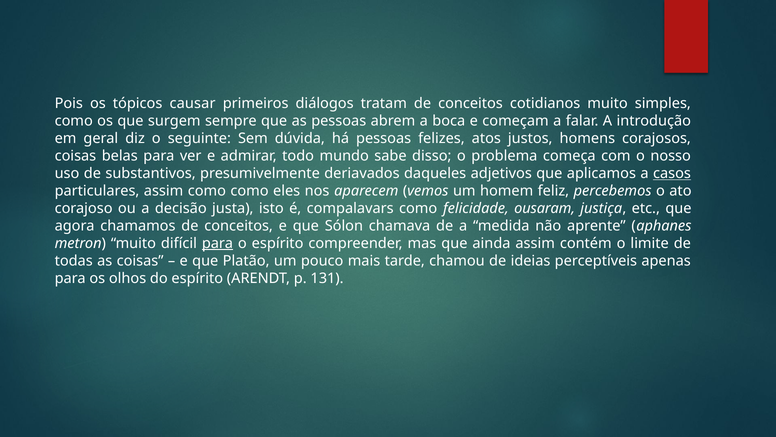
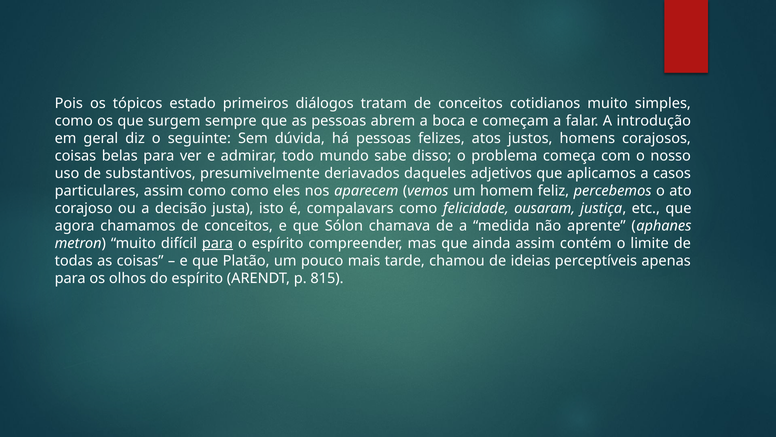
causar: causar -> estado (193, 103)
casos underline: present -> none (672, 173)
131: 131 -> 815 (327, 278)
